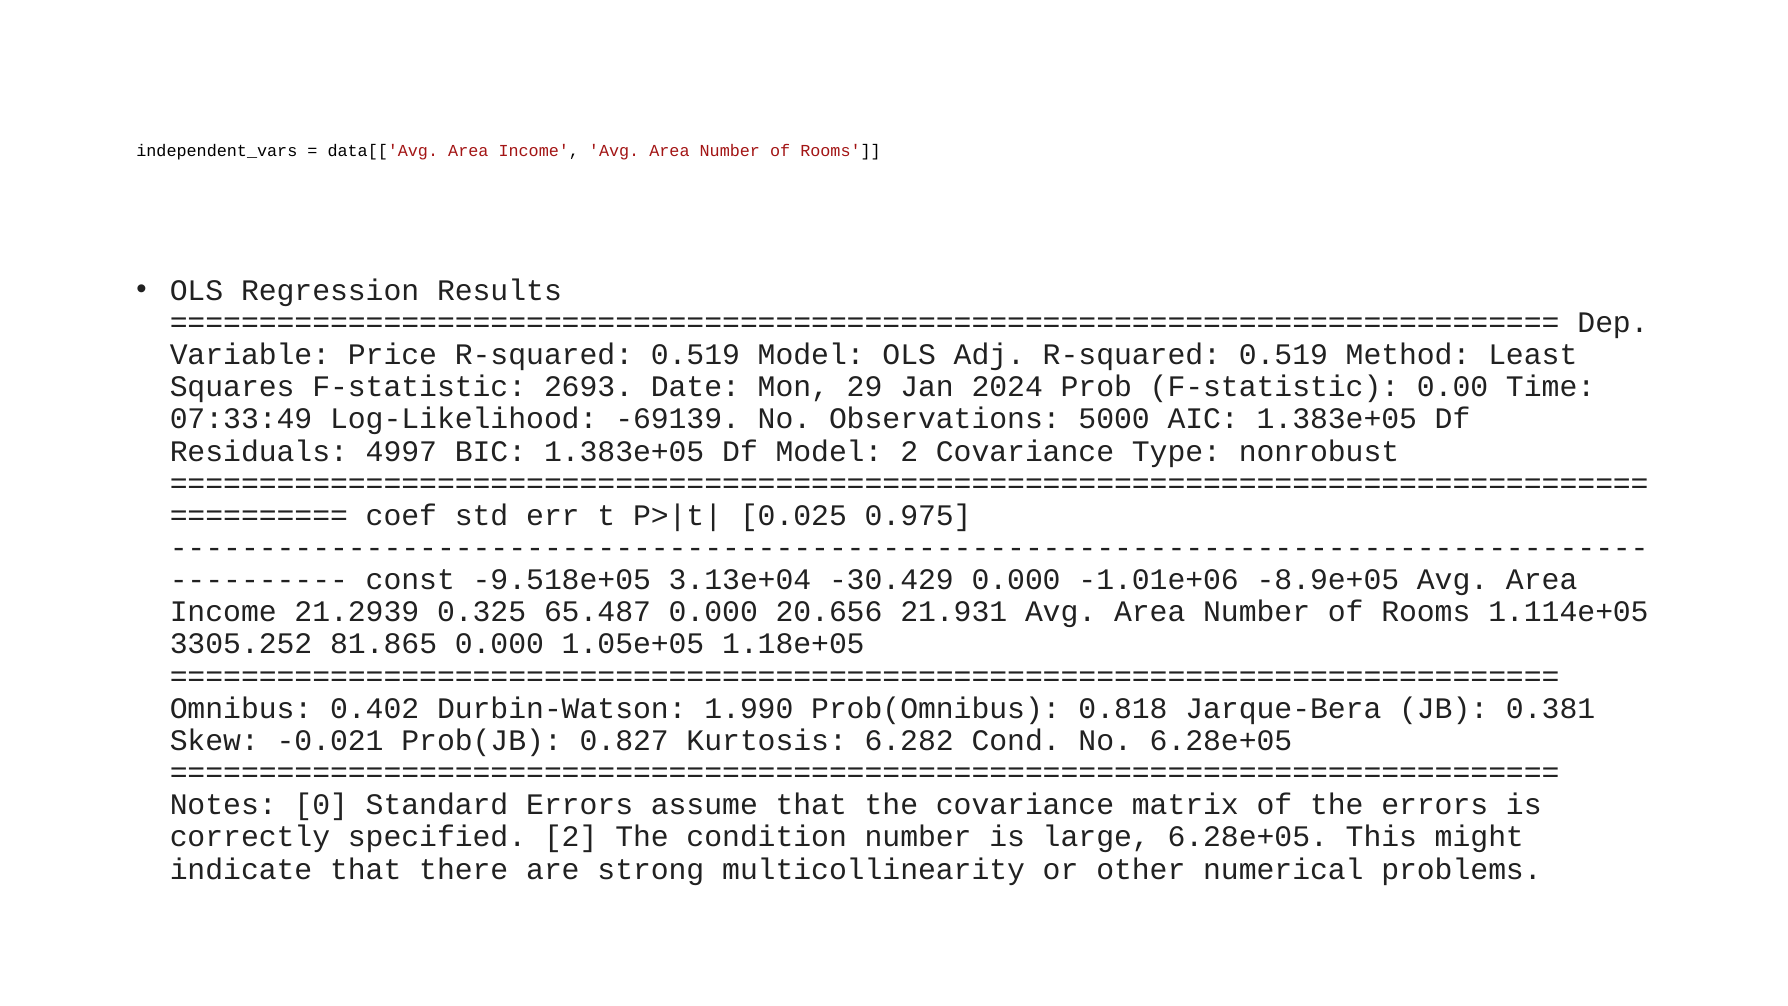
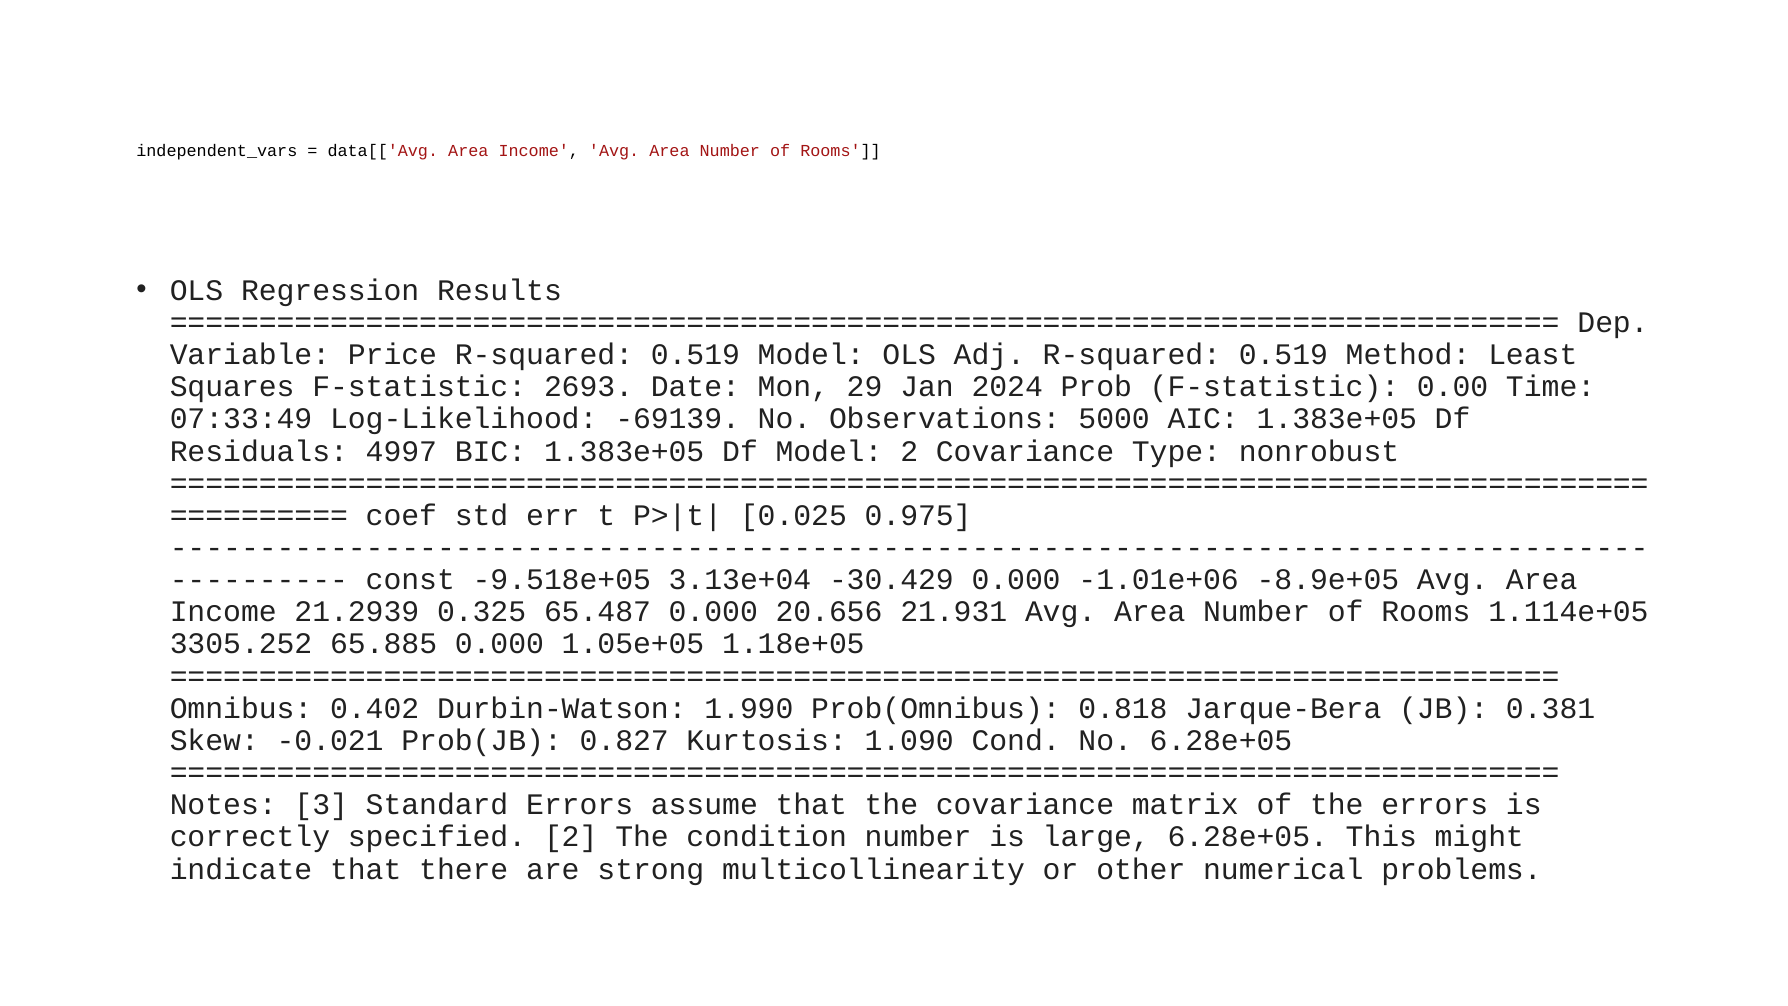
81.865: 81.865 -> 65.885 (384, 644)
6.282: 6.282 -> 1.090 (909, 740)
0: 0 -> 3 (321, 805)
